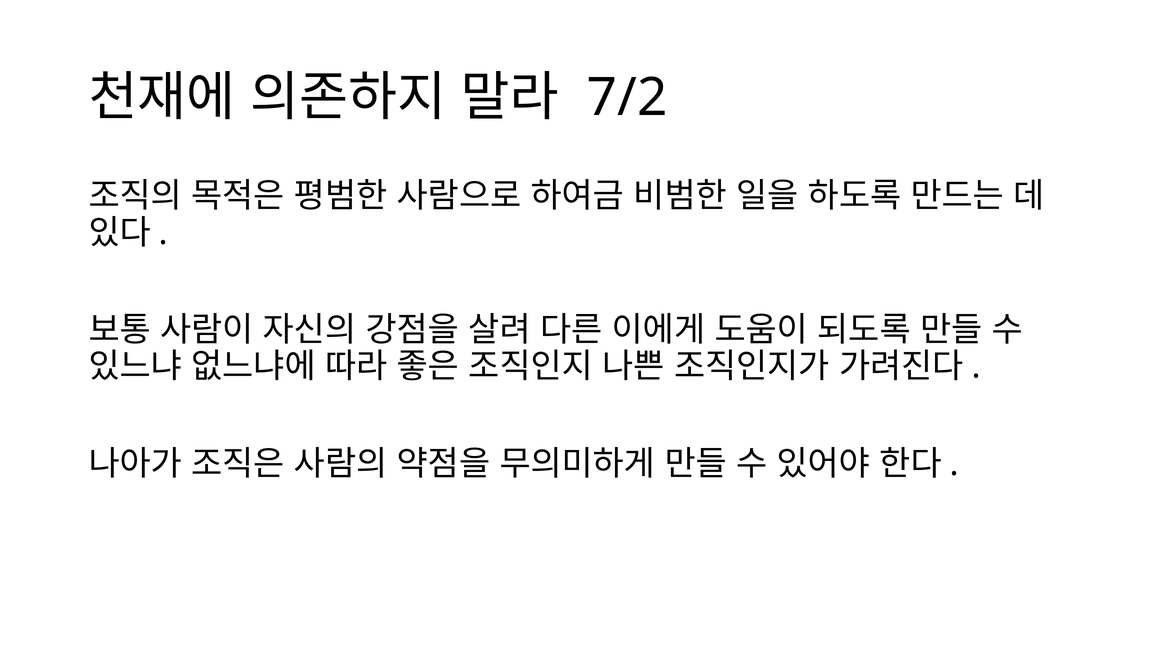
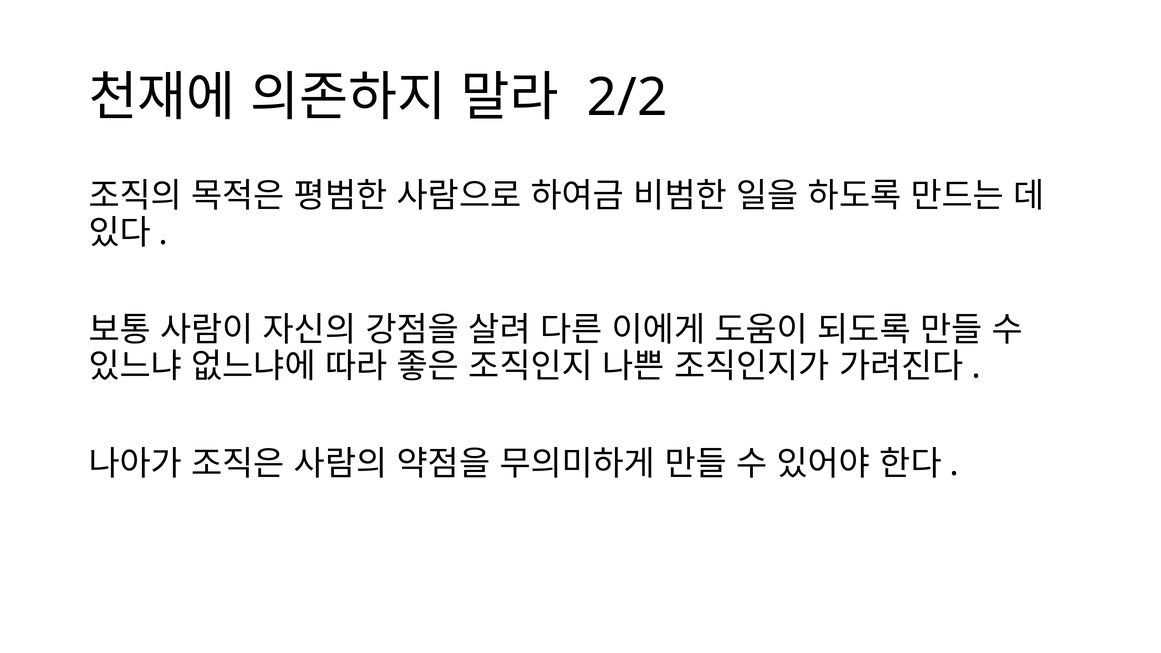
7/2: 7/2 -> 2/2 (627, 98)
